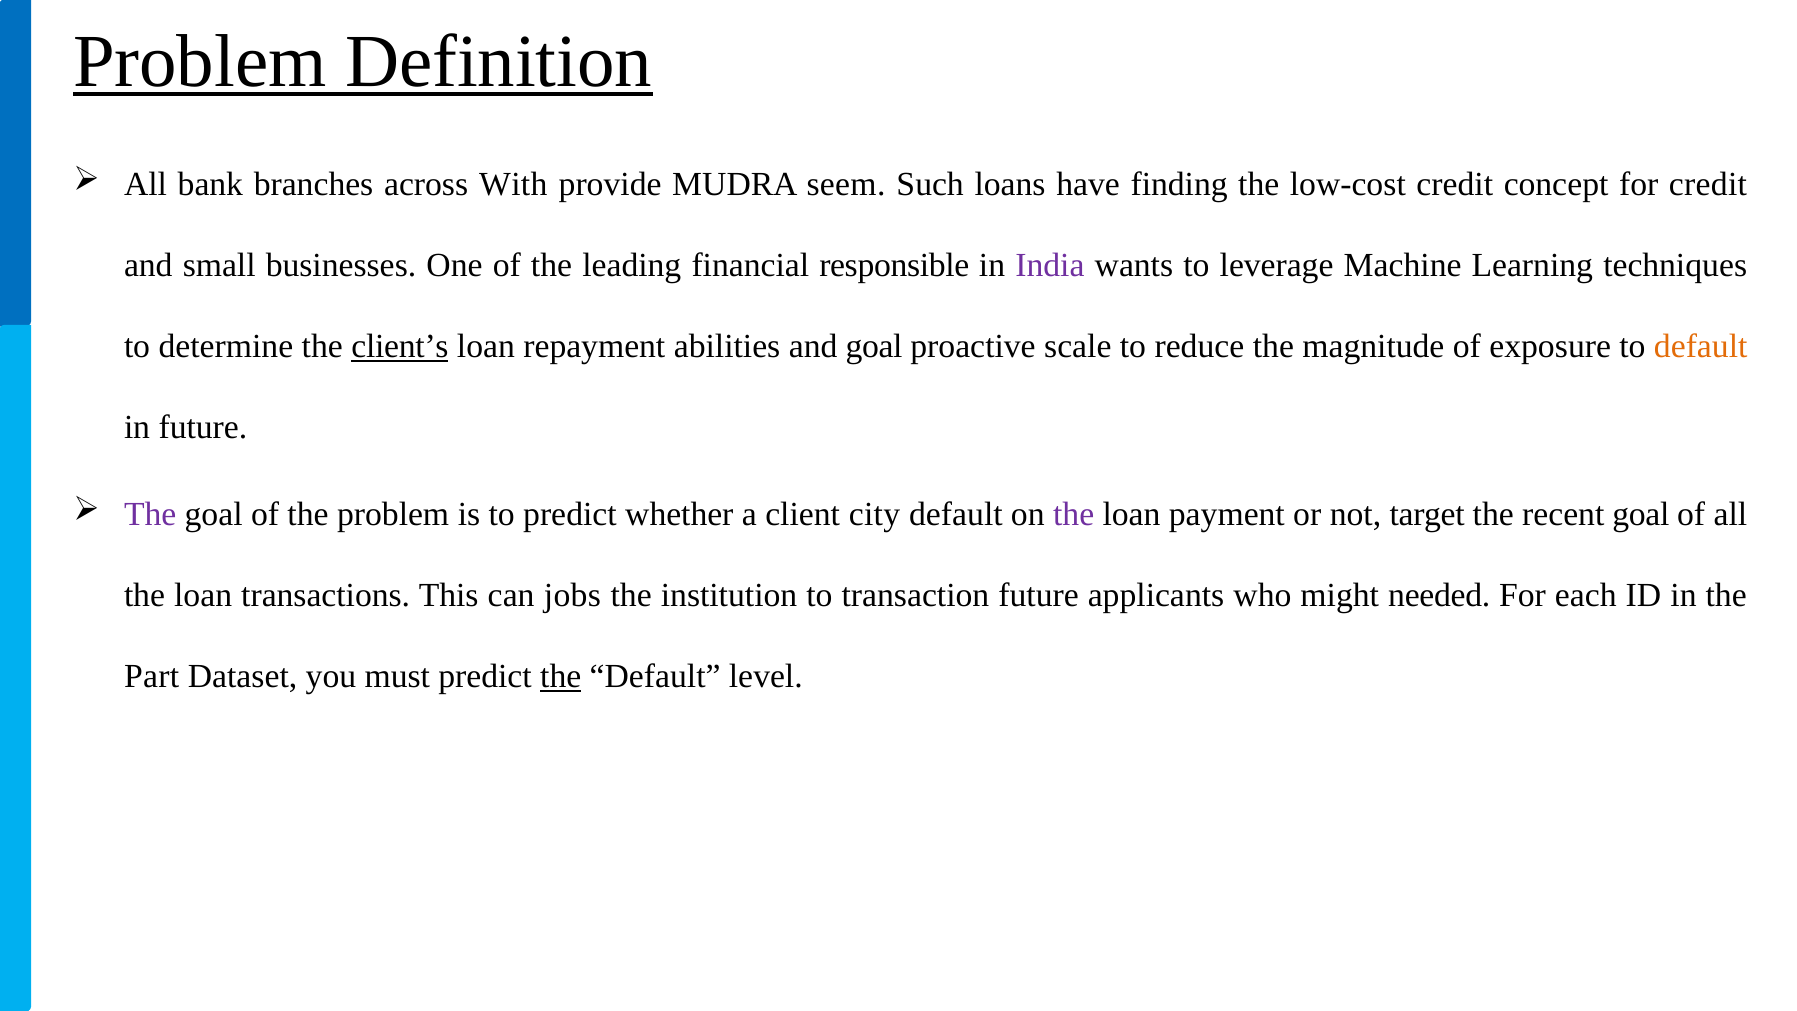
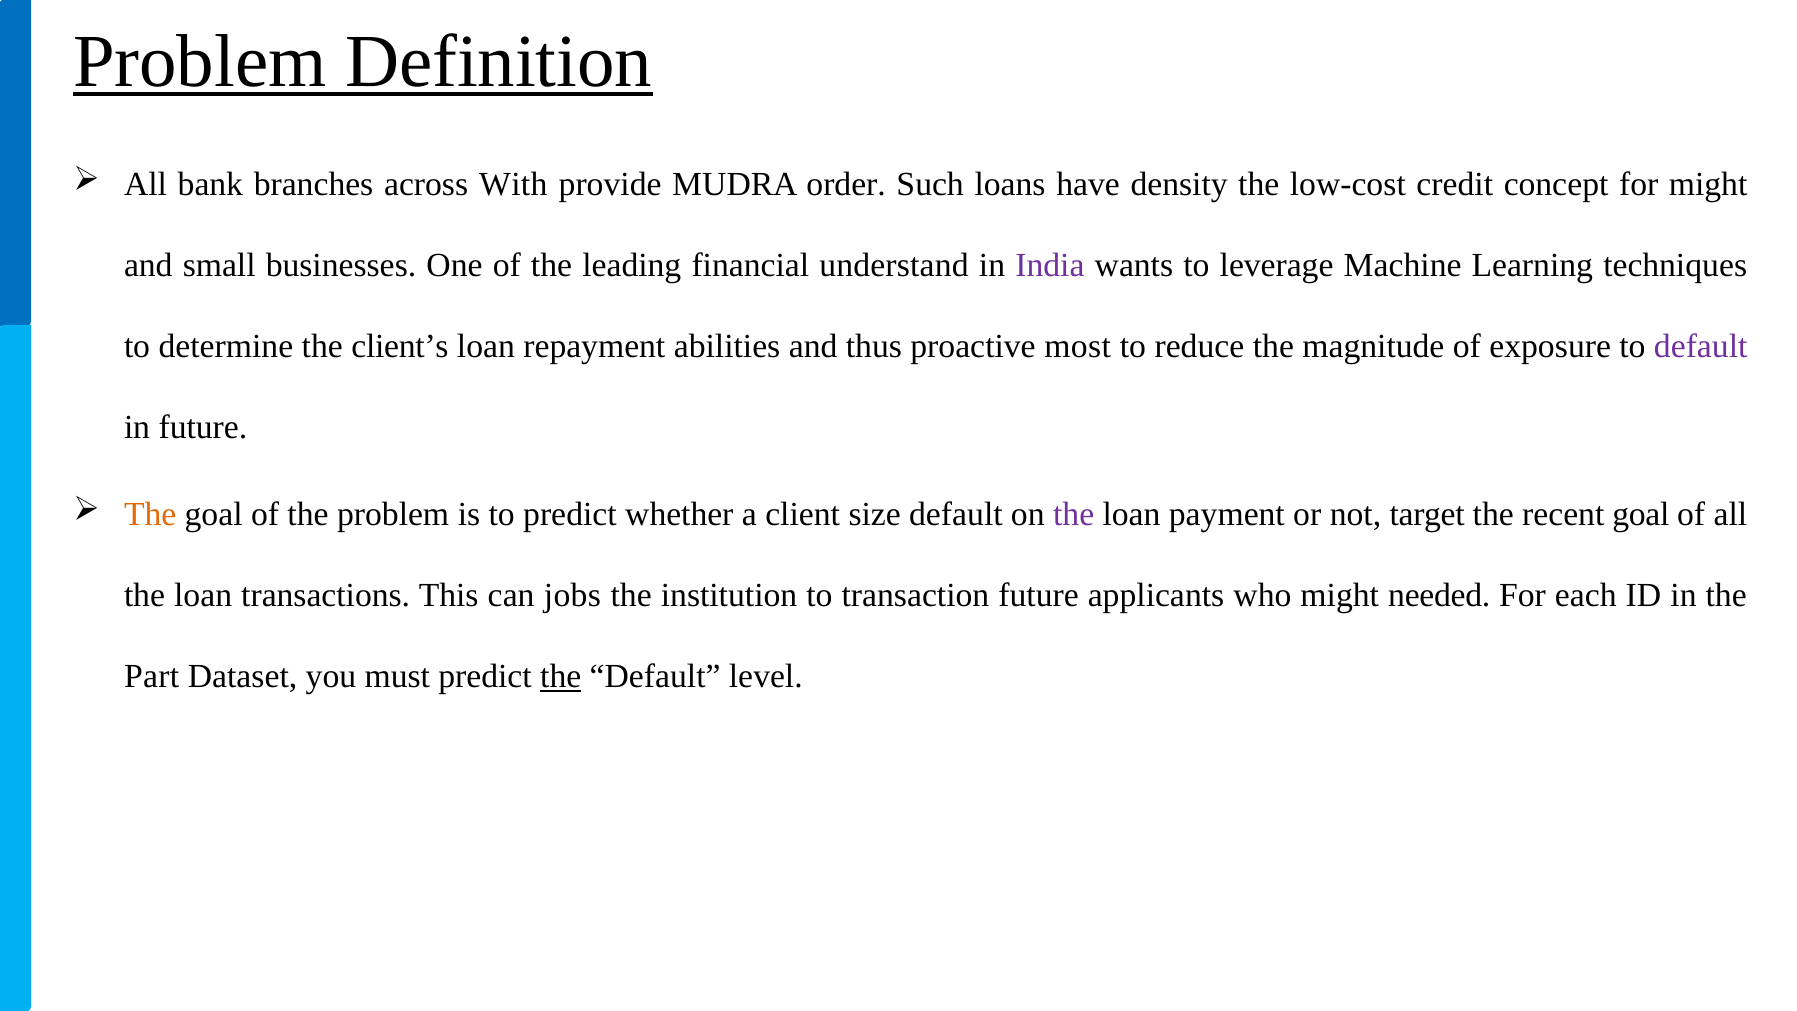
seem: seem -> order (846, 184)
finding: finding -> density (1179, 184)
for credit: credit -> might (1708, 184)
responsible: responsible -> understand (894, 265)
client’s underline: present -> none (400, 346)
and goal: goal -> thus (874, 346)
scale: scale -> most (1078, 346)
default colour: orange -> purple (1701, 346)
The colour: purple -> orange (150, 515)
city: city -> size (875, 515)
